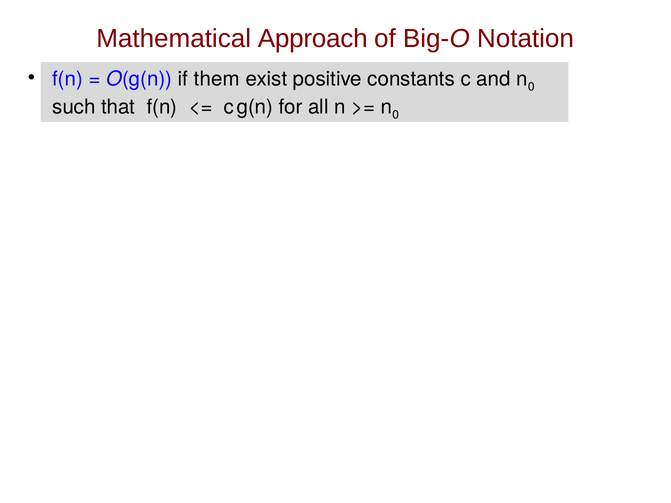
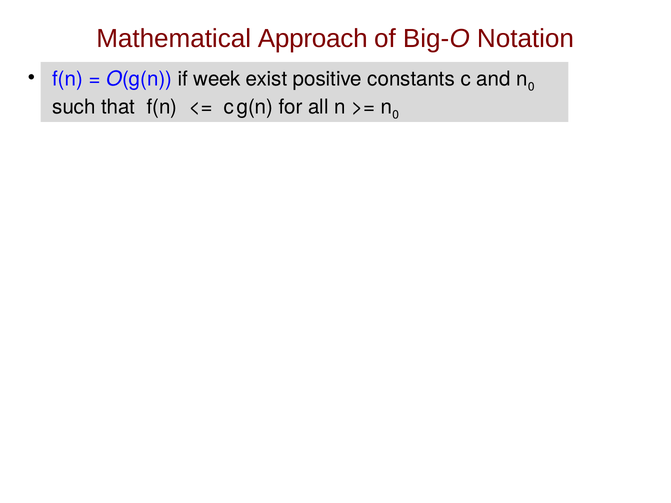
them: them -> week (217, 79)
